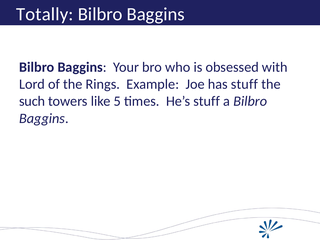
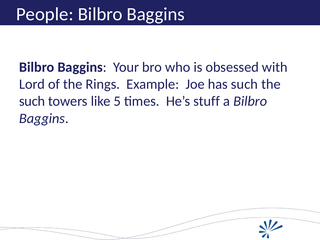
Totally: Totally -> People (45, 14)
has stuff: stuff -> such (244, 84)
